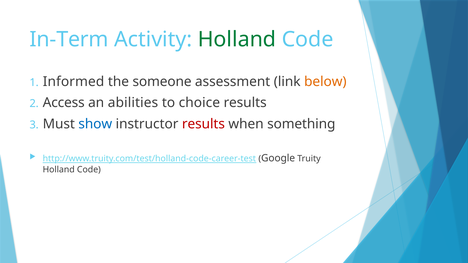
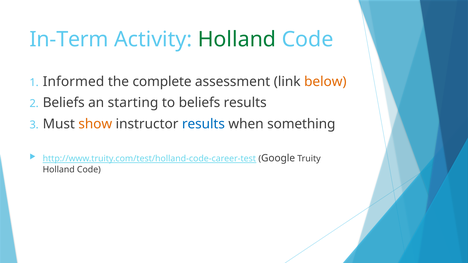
someone: someone -> complete (162, 82)
Access: Access -> Beliefs (64, 103)
abilities: abilities -> starting (133, 103)
to choice: choice -> beliefs (199, 103)
show colour: blue -> orange (95, 124)
results colour: red -> blue (203, 124)
